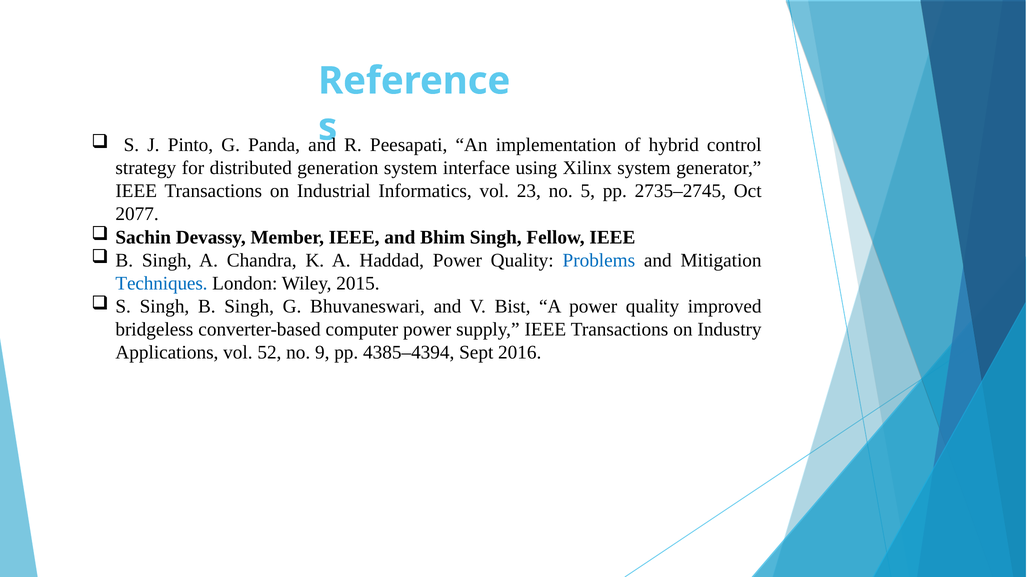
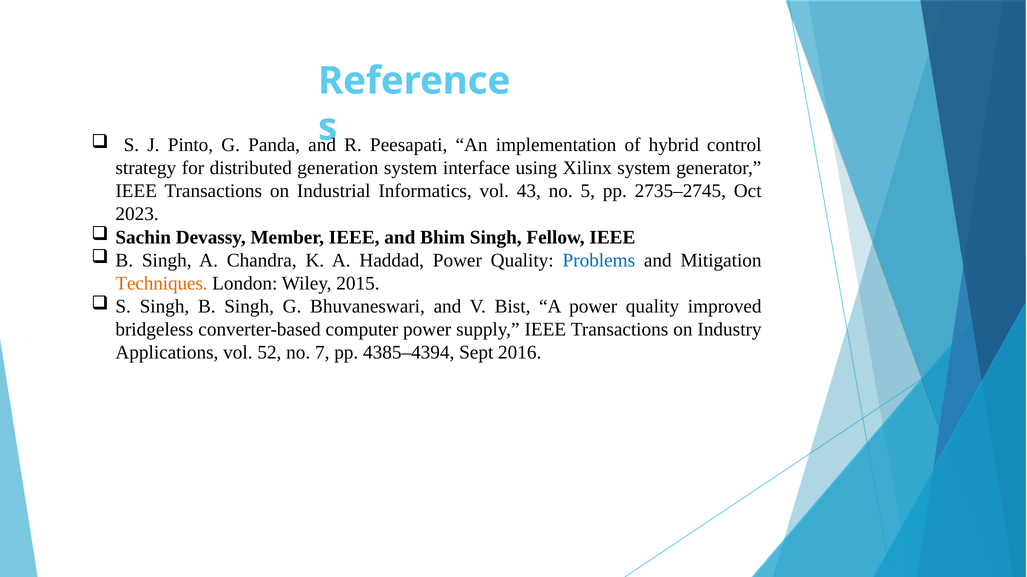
23: 23 -> 43 (529, 191)
2077: 2077 -> 2023 (137, 214)
Techniques colour: blue -> orange (162, 283)
9: 9 -> 7 (322, 353)
